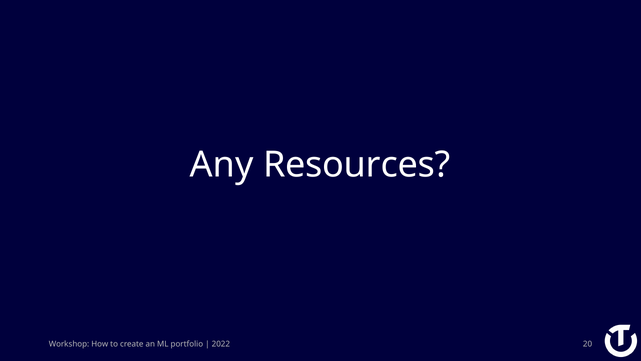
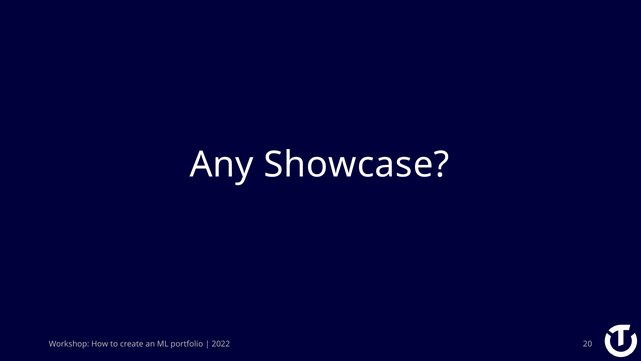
Resources: Resources -> Showcase (356, 165)
